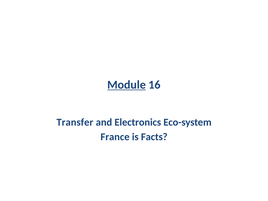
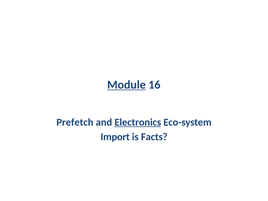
Transfer: Transfer -> Prefetch (75, 122)
Electronics underline: none -> present (138, 122)
France: France -> Import (115, 137)
